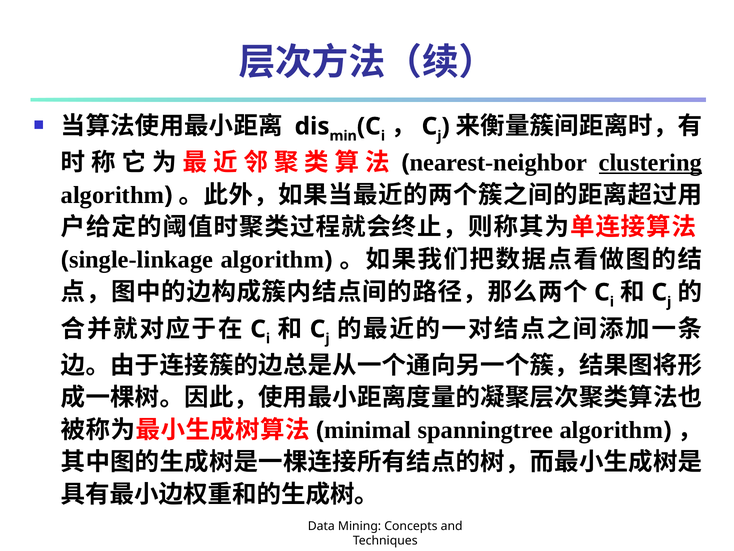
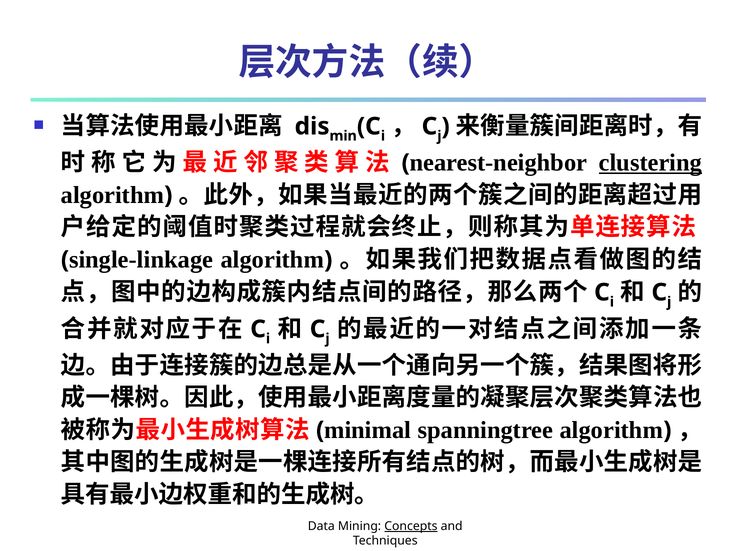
Concepts underline: none -> present (411, 526)
